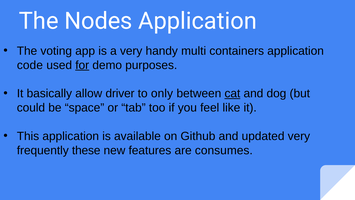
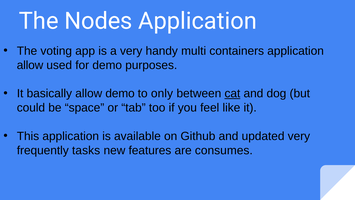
code: code -> allow (30, 65)
for underline: present -> none (82, 65)
allow driver: driver -> demo (120, 93)
these: these -> tasks (86, 150)
